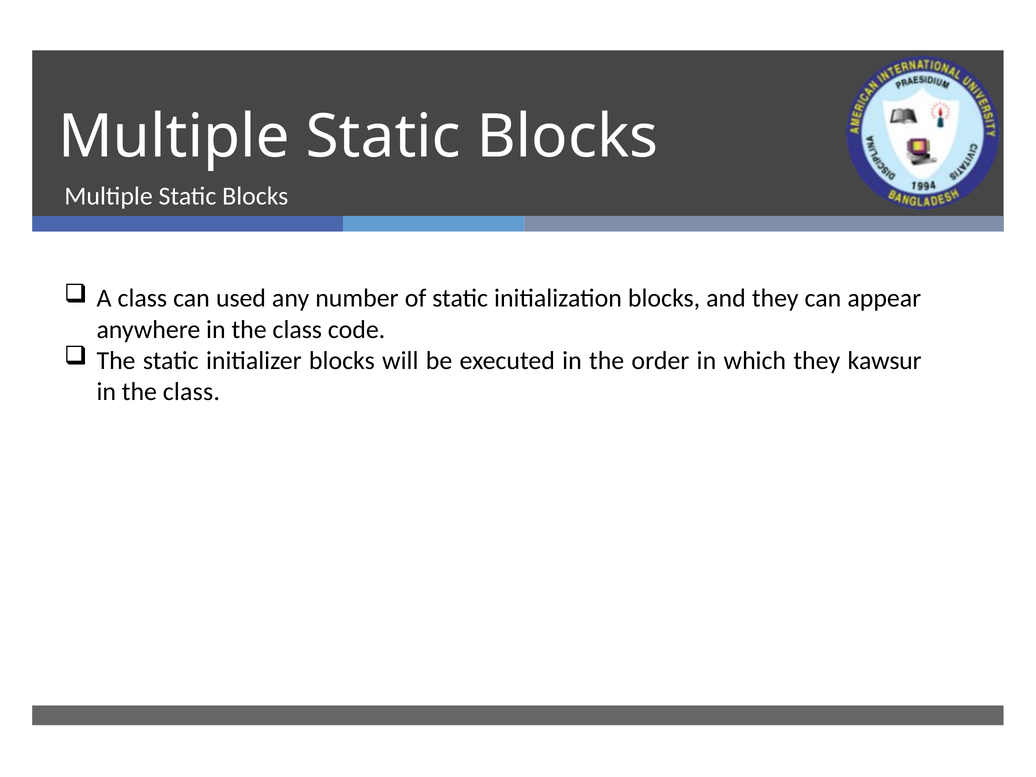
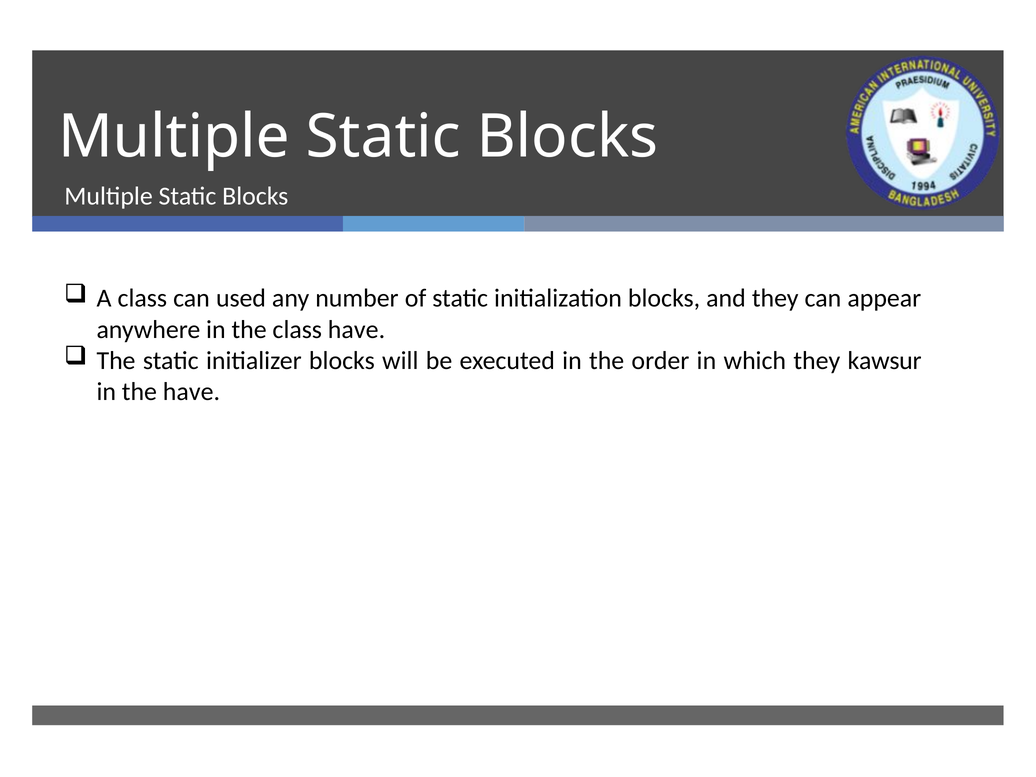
class code: code -> have (356, 329)
class: class -> have (191, 392)
